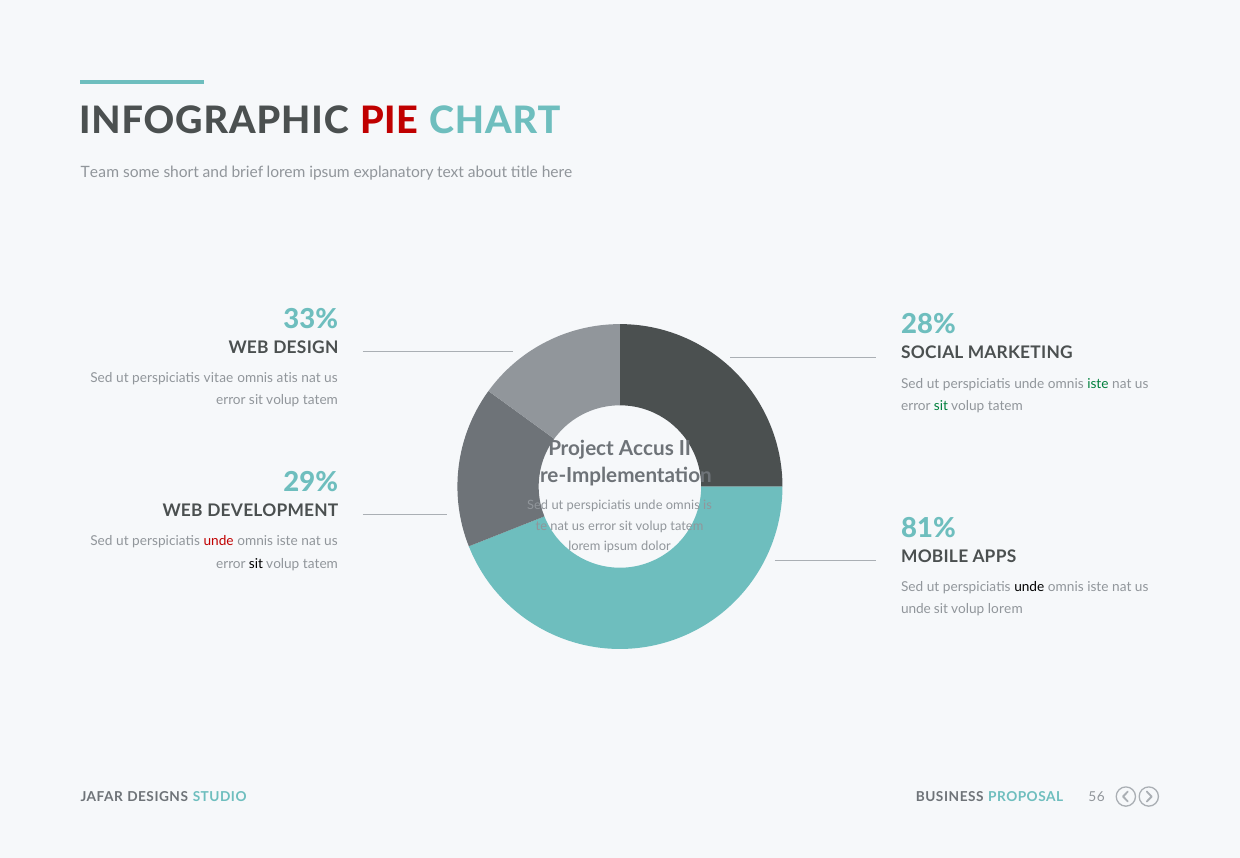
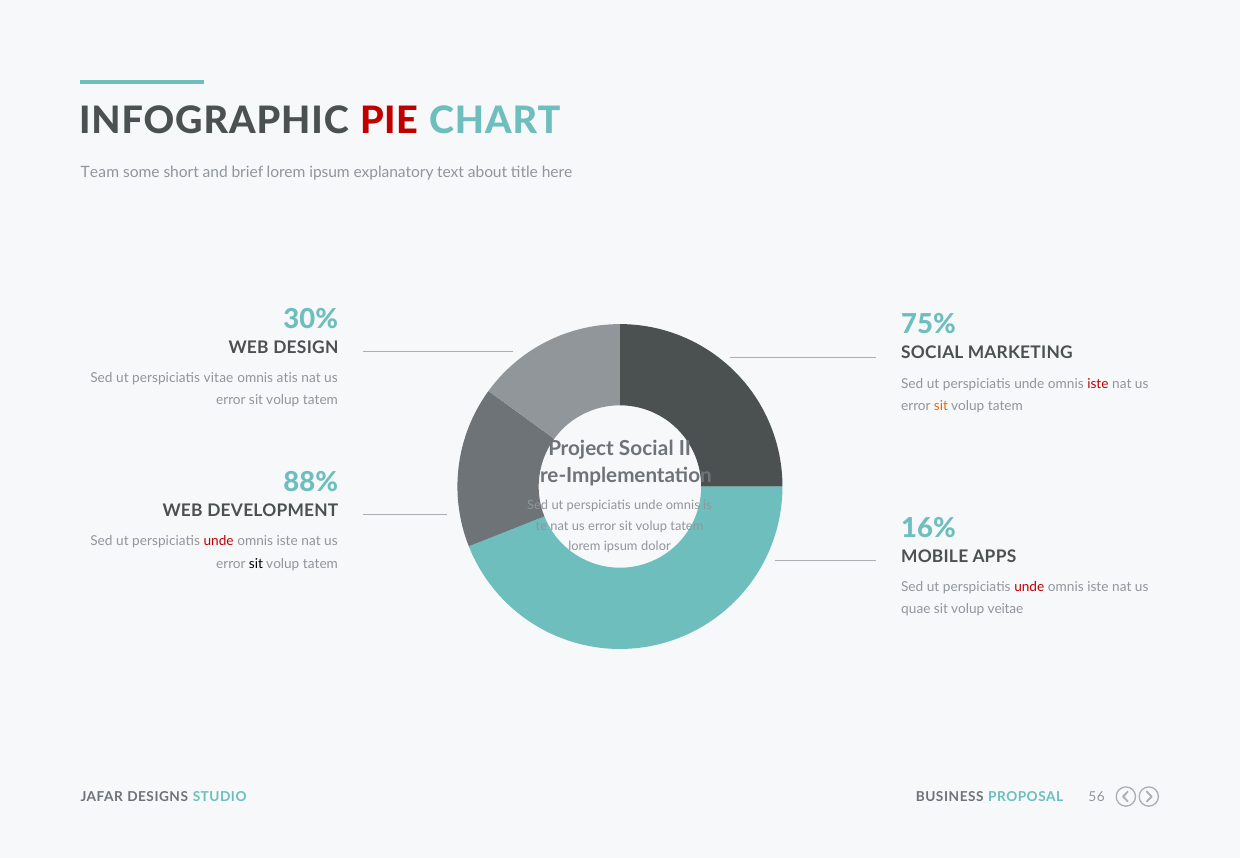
33%: 33% -> 30% (311, 319)
28%: 28% -> 75% (929, 325)
iste colour: green -> red (1098, 384)
sit colour: green -> orange (941, 406)
Project Accus: Accus -> Social (646, 449)
29%: 29% -> 88% (311, 482)
81%: 81% -> 16% (929, 528)
unde colour: black -> red (1029, 587)
unde: unde -> quae (916, 610)
volup lorem: lorem -> veitae (1005, 610)
